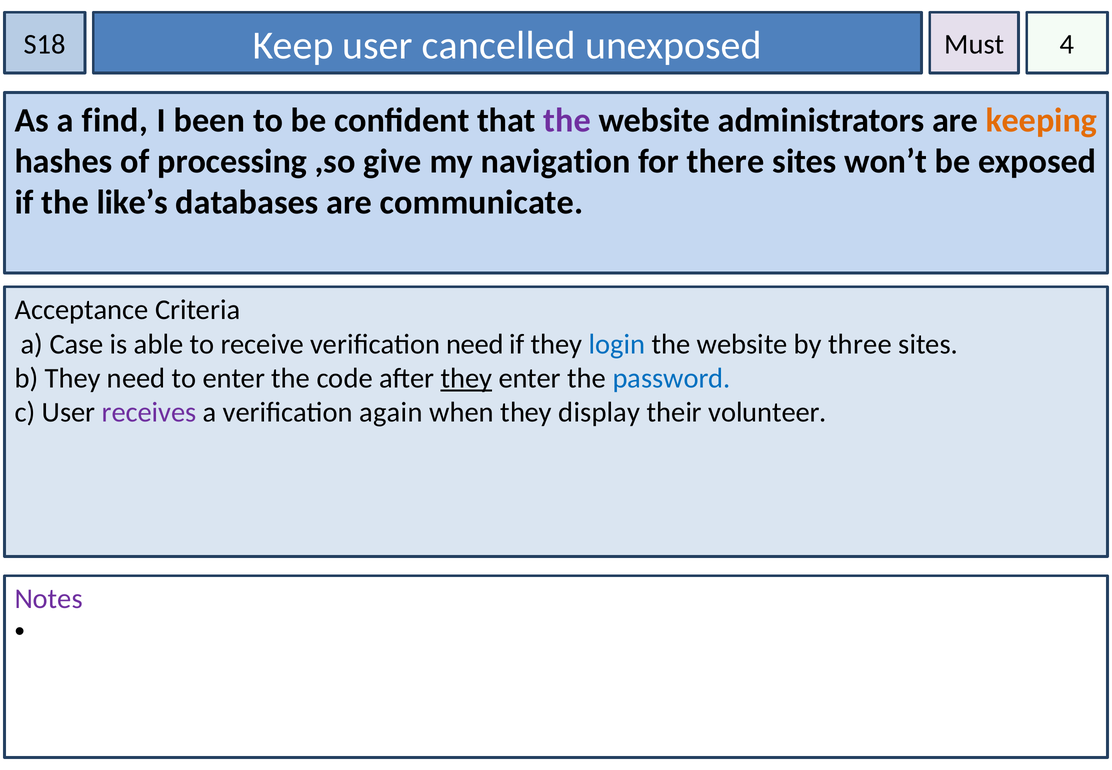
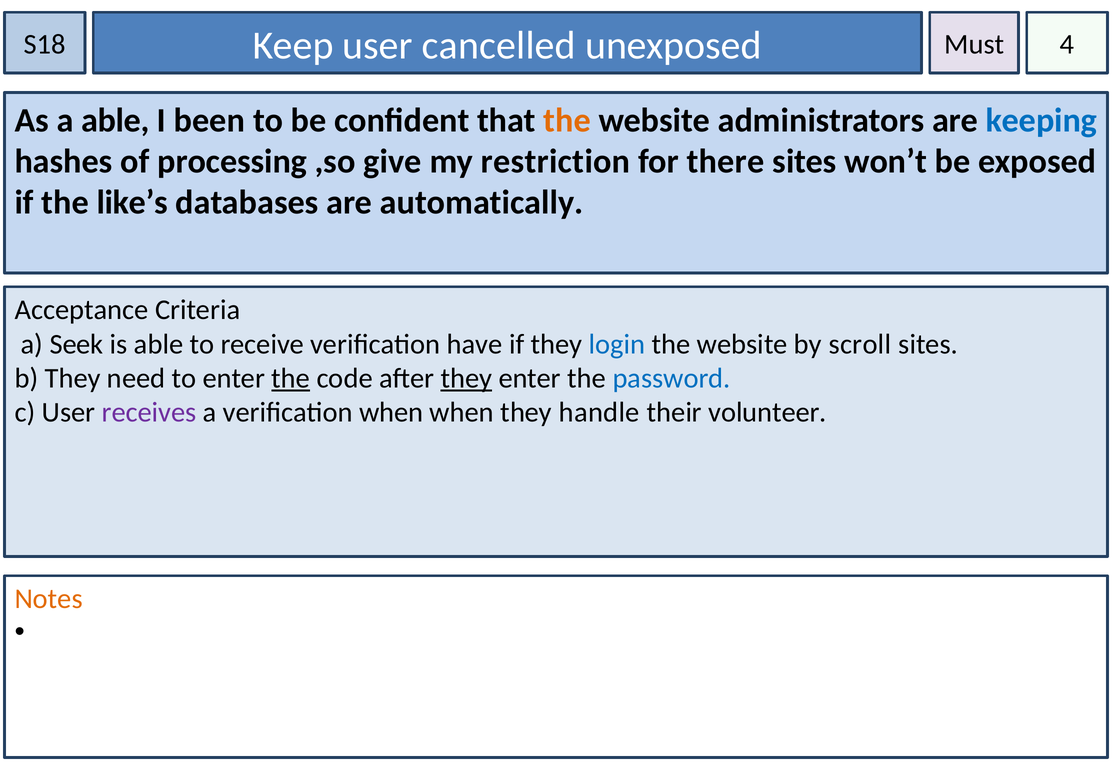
a find: find -> able (115, 120)
the colour: purple -> orange (567, 120)
keeping colour: orange -> blue (1041, 120)
navigation: navigation -> restriction (555, 161)
communicate: communicate -> automatically (482, 203)
Case: Case -> Seek (77, 344)
verification need: need -> have (475, 344)
three: three -> scroll (860, 344)
the underline: none -> present (291, 378)
verification again: again -> when (391, 412)
display: display -> handle (599, 412)
Notes colour: purple -> orange (49, 599)
